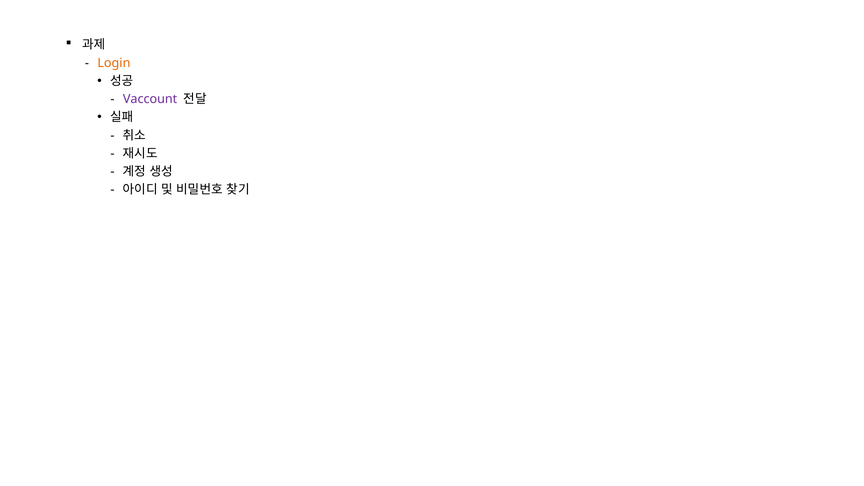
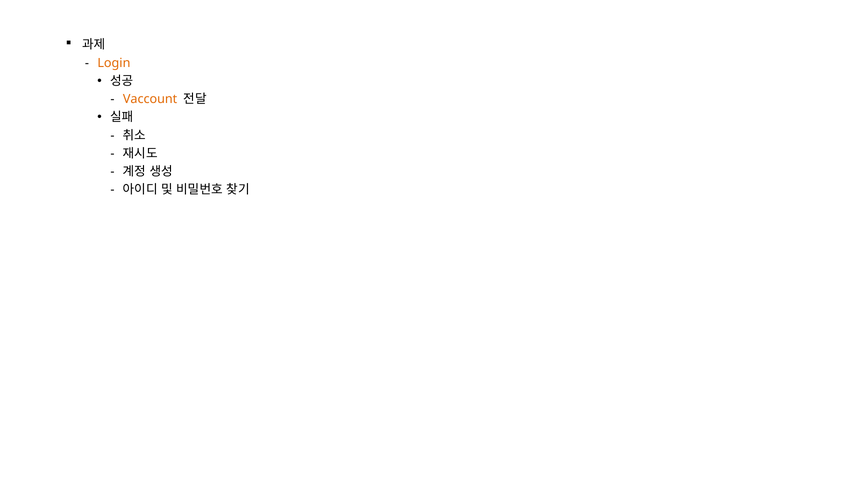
Vaccount colour: purple -> orange (150, 99)
